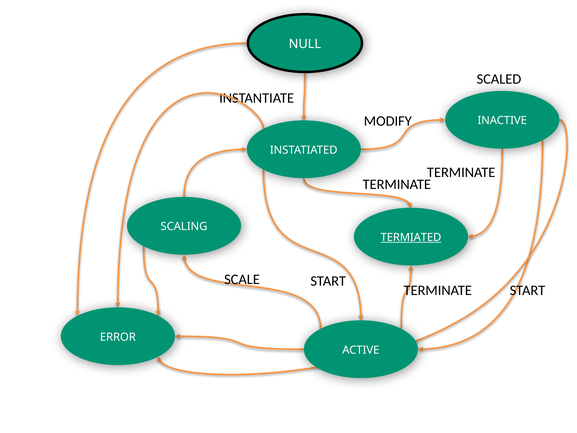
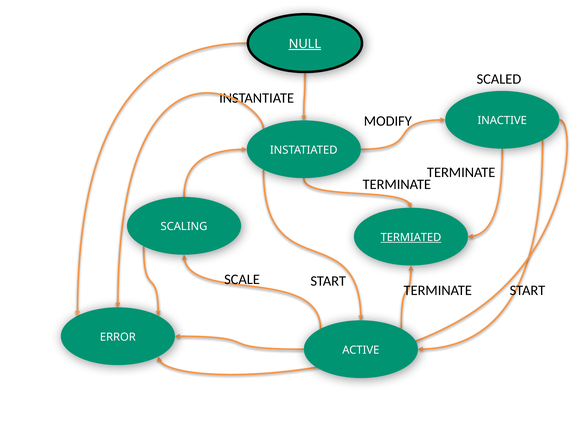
NULL underline: none -> present (305, 44)
